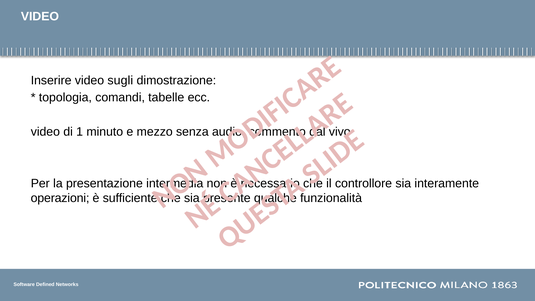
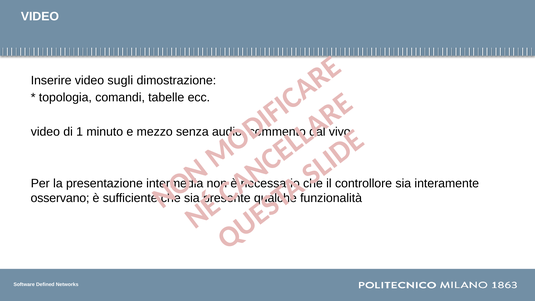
operazioni: operazioni -> osservano (60, 198)
